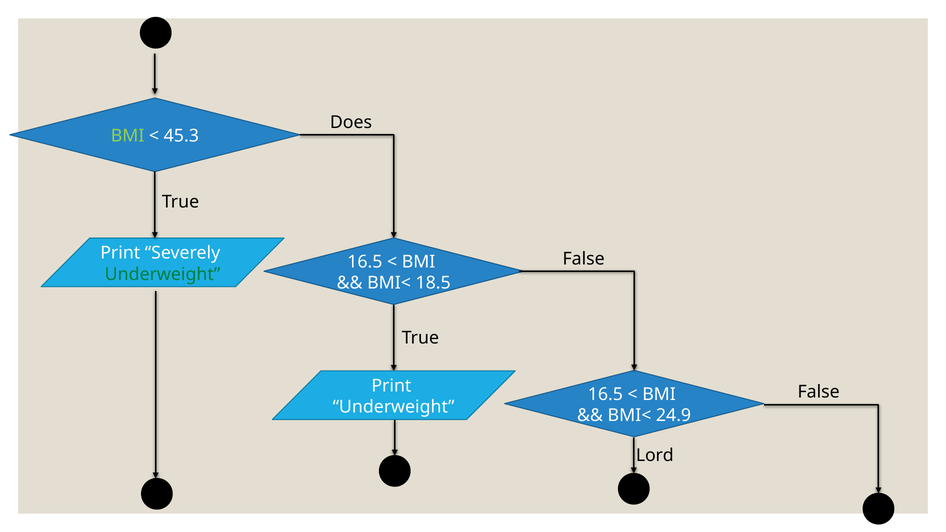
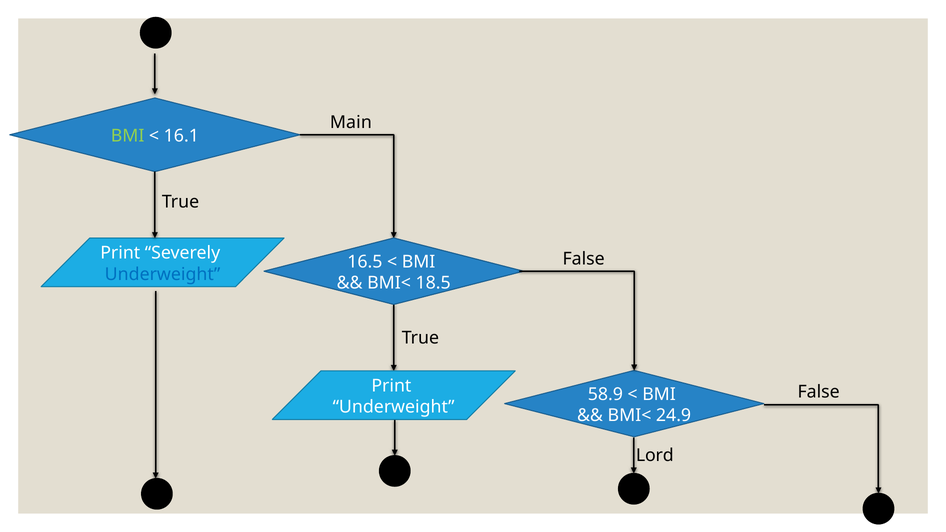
Does: Does -> Main (351, 123)
45.3: 45.3 -> 16.1 (181, 136)
Underweight colour: green -> blue (163, 274)
16.5: 16.5 -> 58.9 (605, 394)
